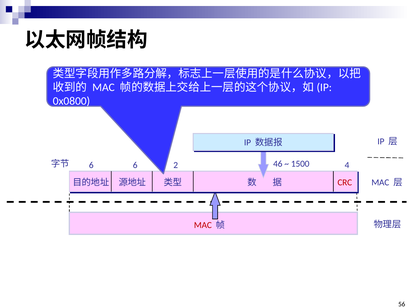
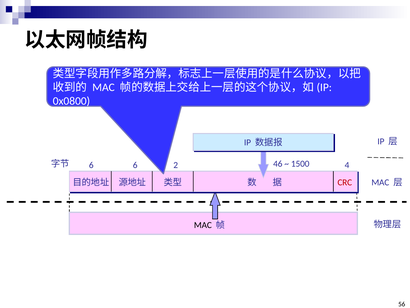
MAC colour: red -> black (203, 225)
